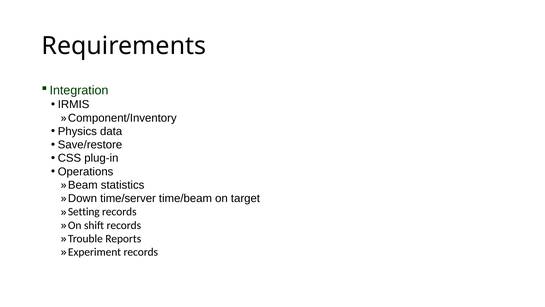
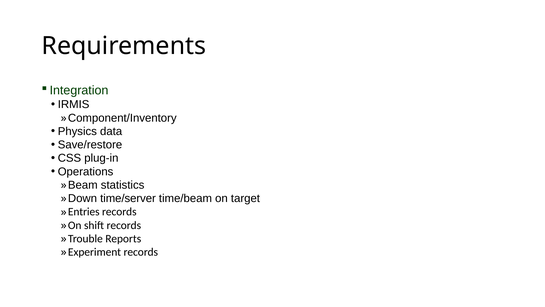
Setting: Setting -> Entries (84, 212)
